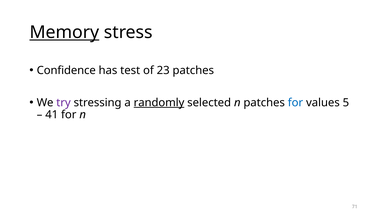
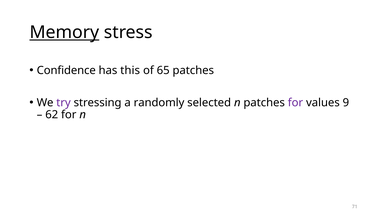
test: test -> this (130, 71)
23: 23 -> 65 (163, 71)
randomly underline: present -> none (159, 103)
for colour: blue -> purple (295, 103)
5: 5 -> 9 (346, 103)
41: 41 -> 62 (52, 115)
